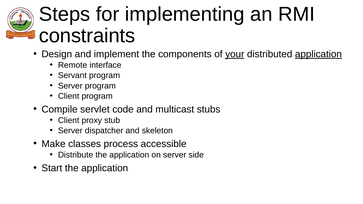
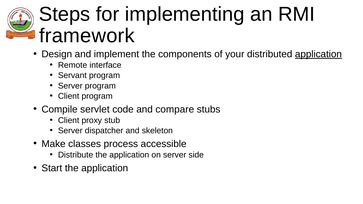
constraints: constraints -> framework (87, 36)
your underline: present -> none (235, 54)
multicast: multicast -> compare (175, 109)
